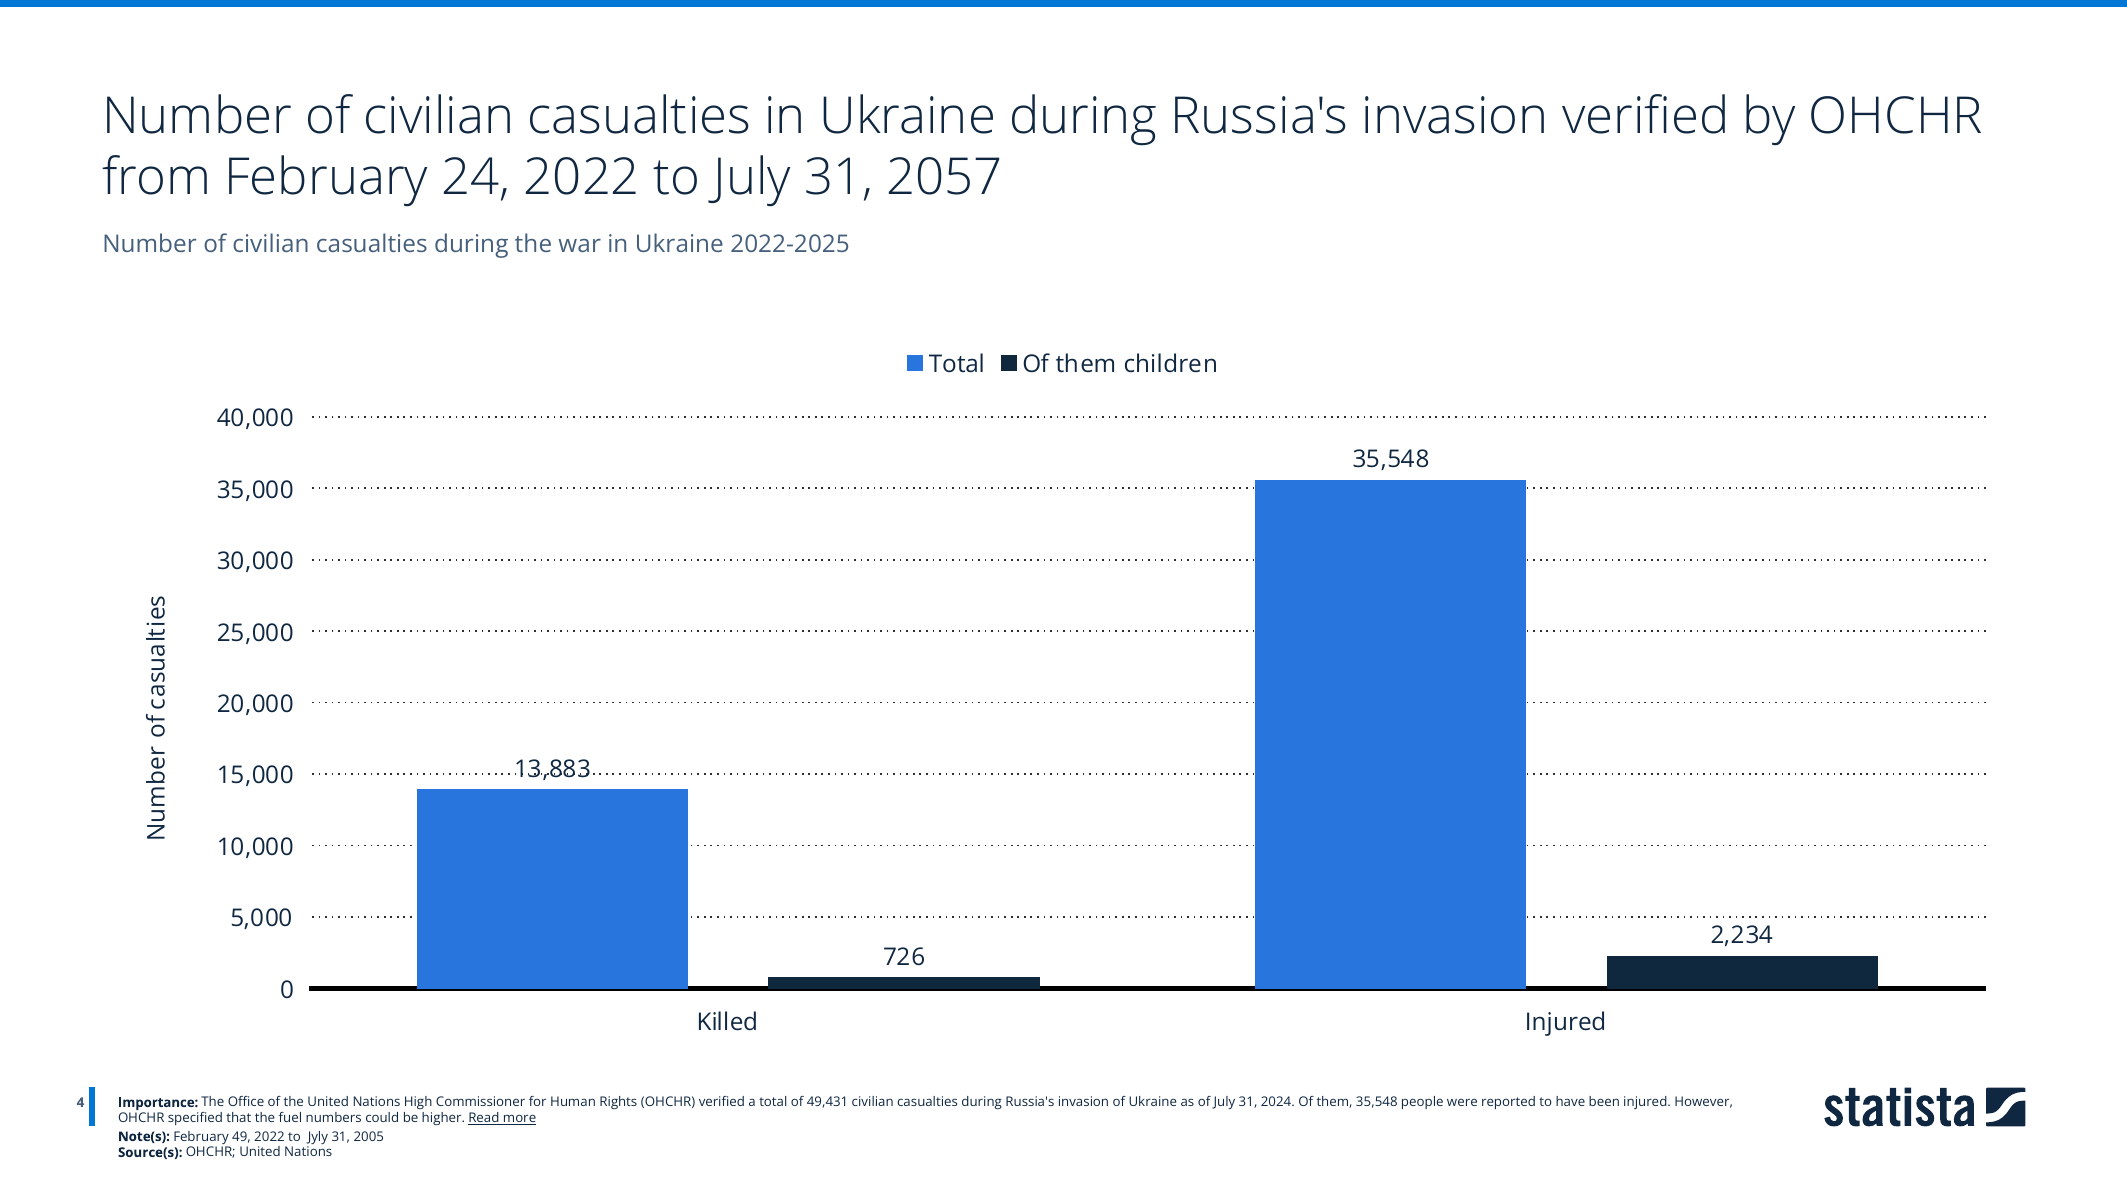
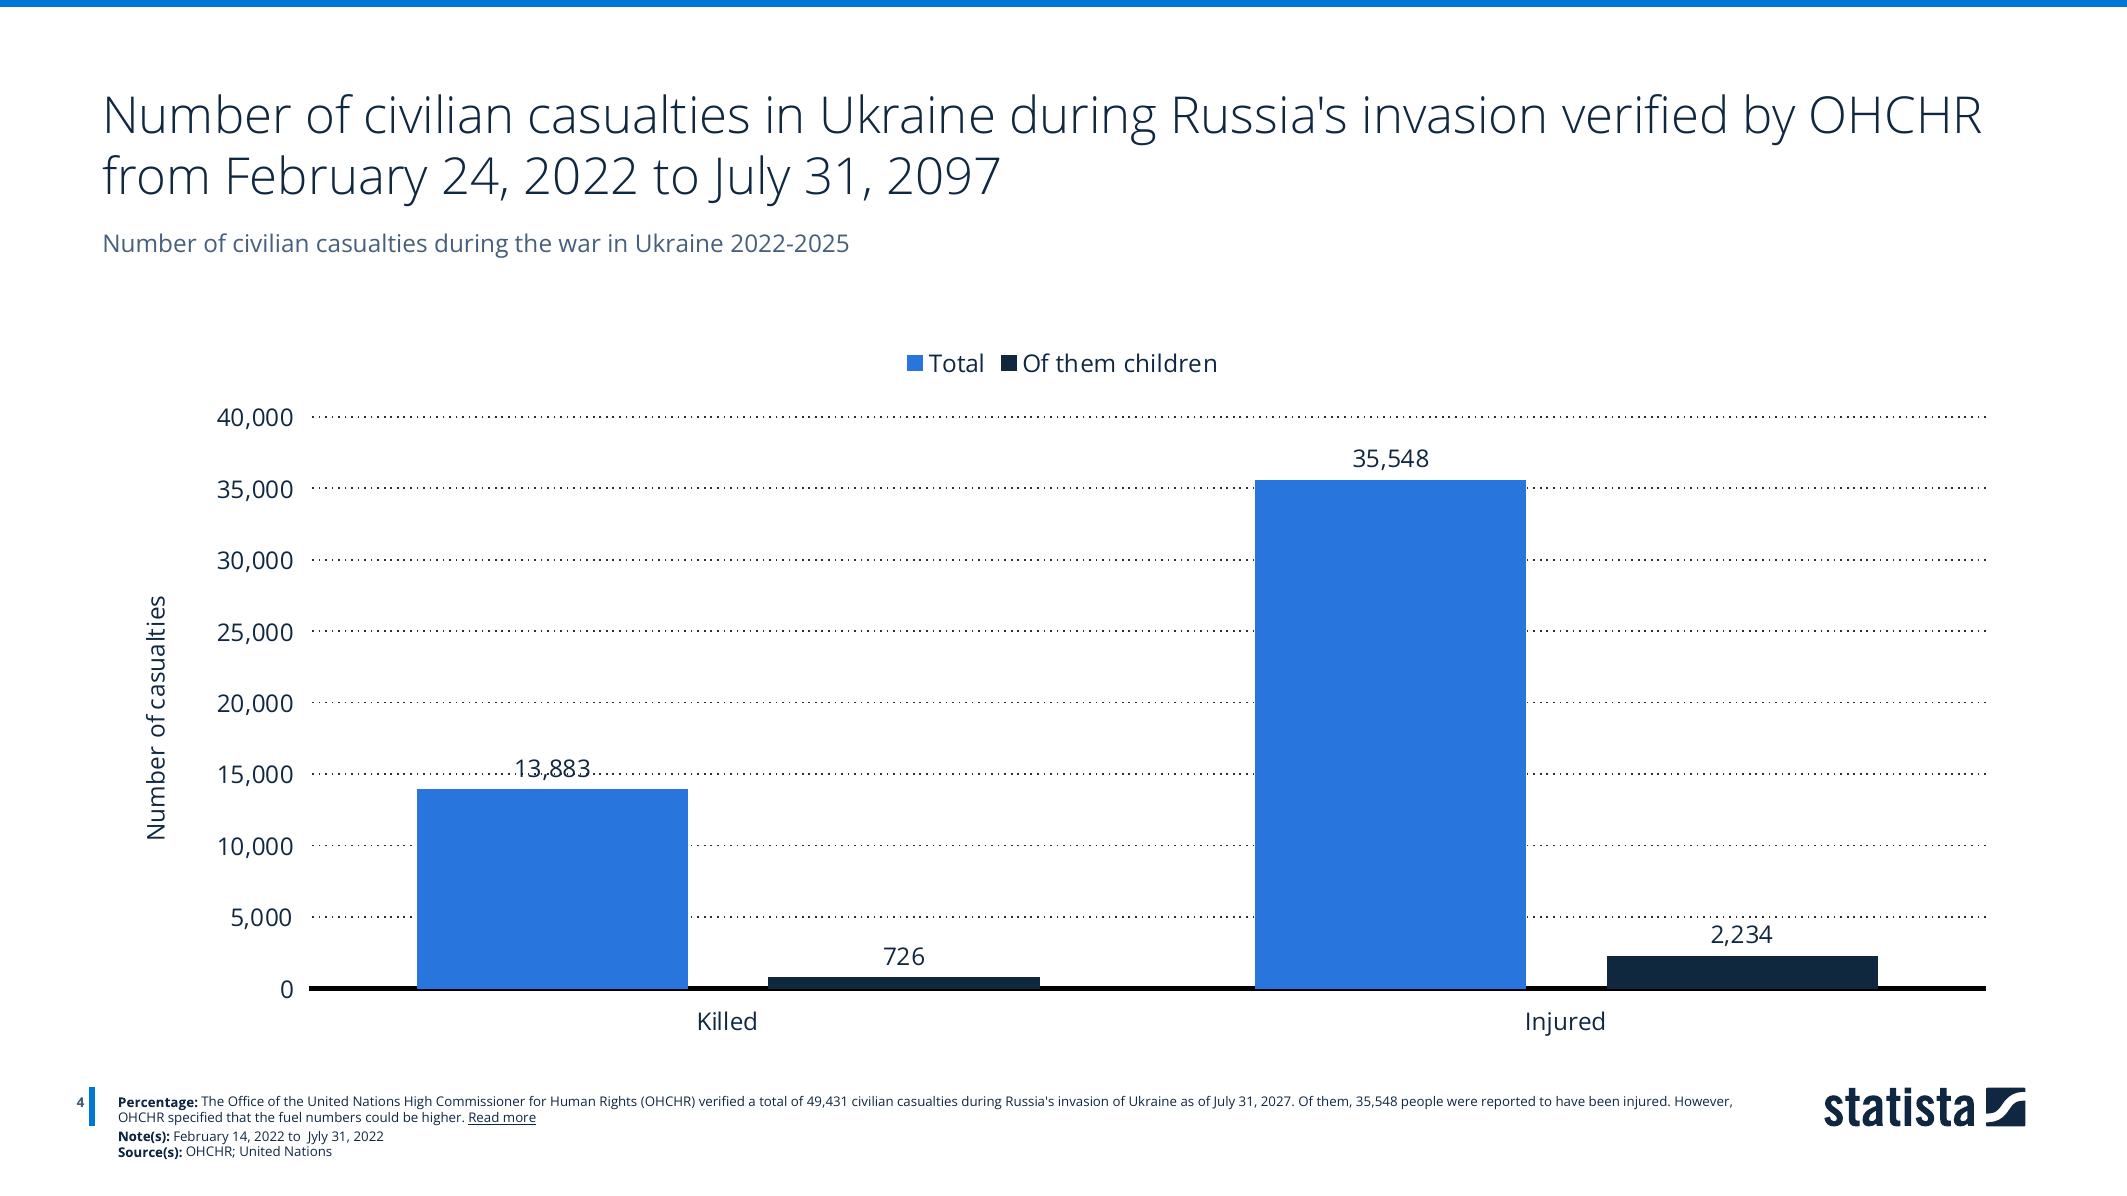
2057: 2057 -> 2097 (945, 177)
Importance: Importance -> Percentage (158, 1103)
2024: 2024 -> 2027 (1278, 1103)
49: 49 -> 14 (242, 1137)
31 2005: 2005 -> 2022 (369, 1137)
